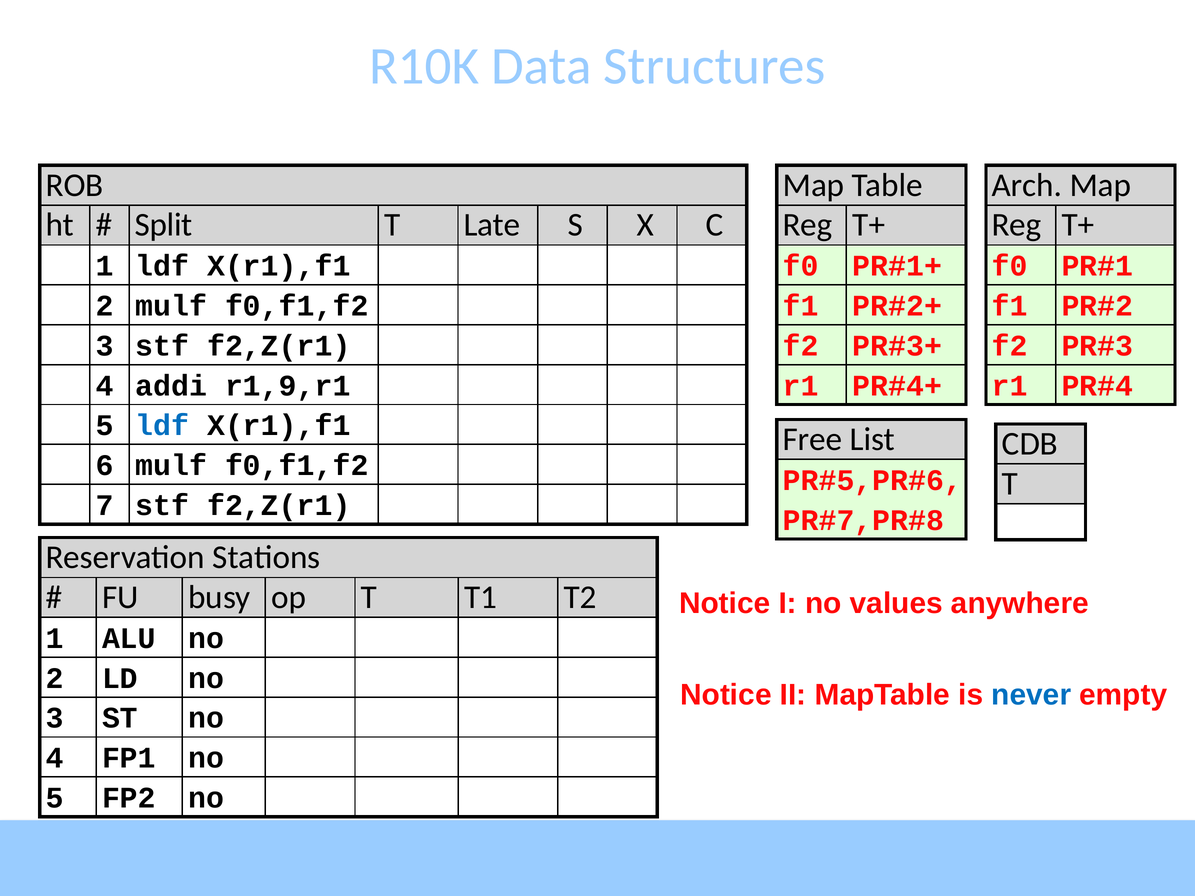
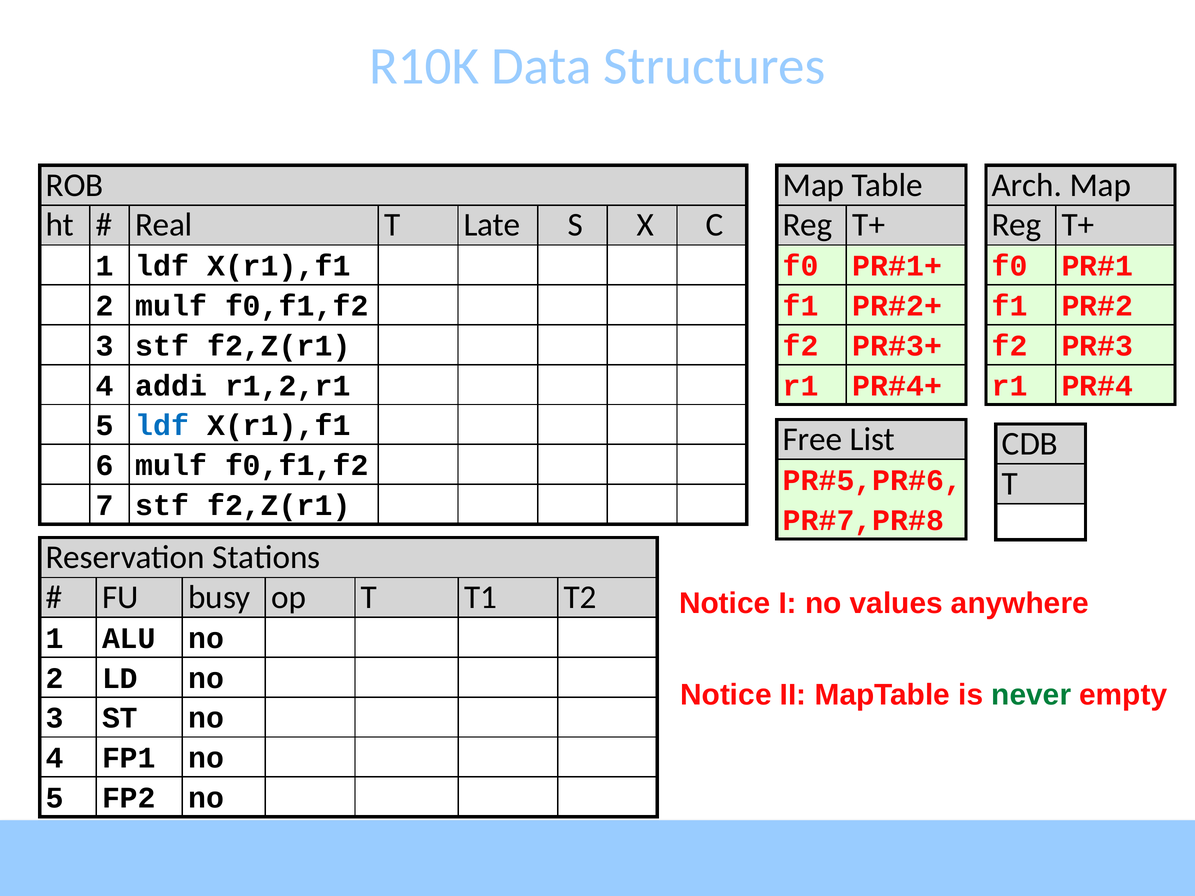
Split: Split -> Real (164, 225)
r1,9,r1: r1,9,r1 -> r1,2,r1 (288, 386)
never colour: blue -> green (1031, 695)
